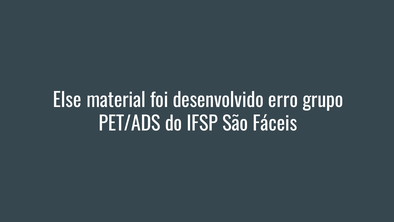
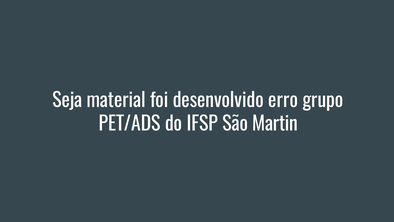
Else: Else -> Seja (67, 100)
Fáceis: Fáceis -> Martin (275, 124)
